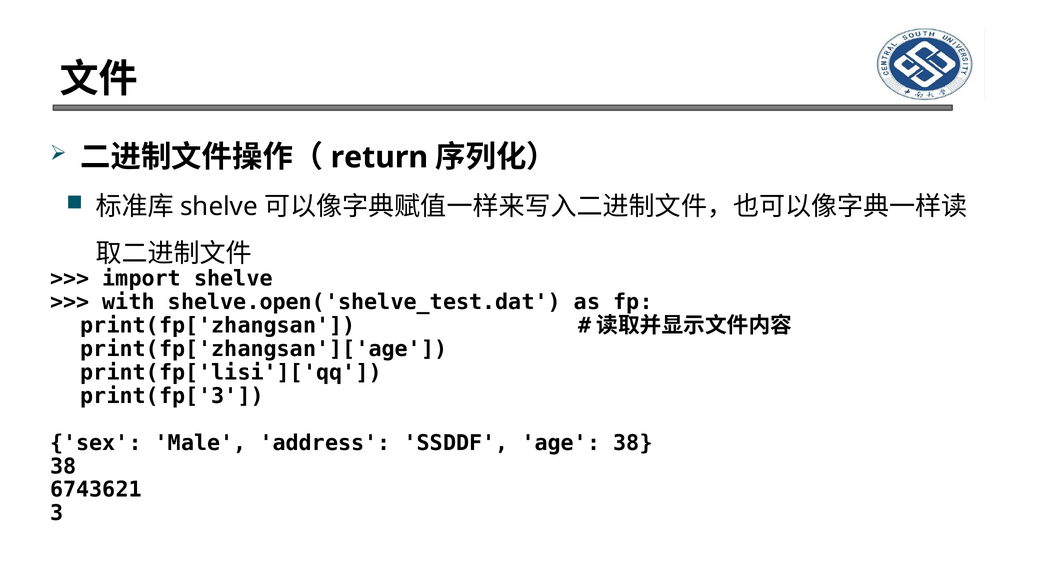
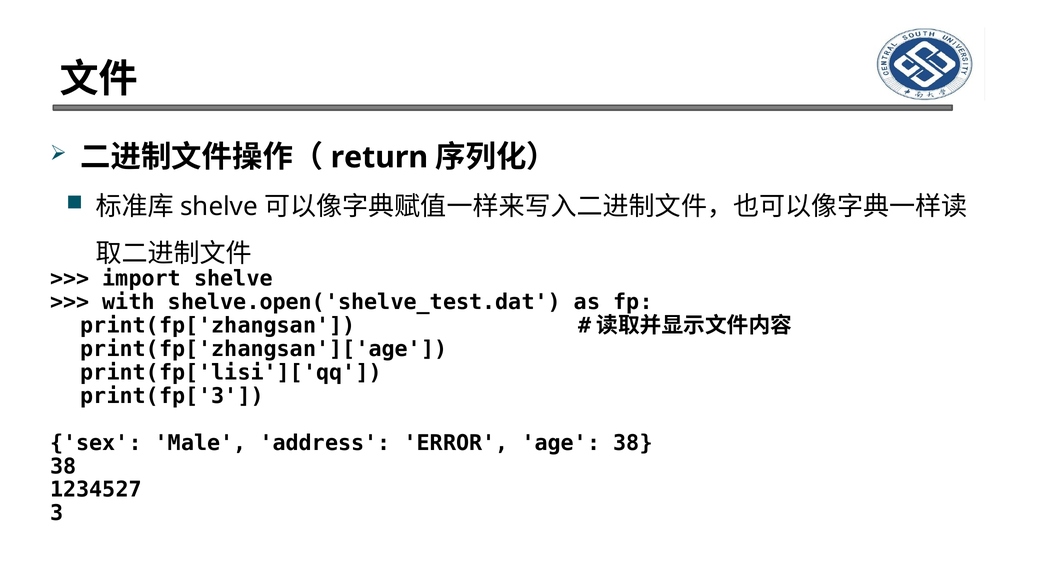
SSDDF: SSDDF -> ERROR (456, 443)
6743621: 6743621 -> 1234527 (96, 490)
